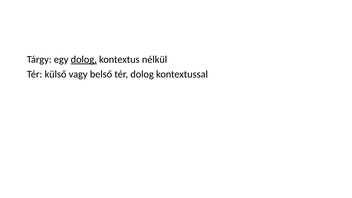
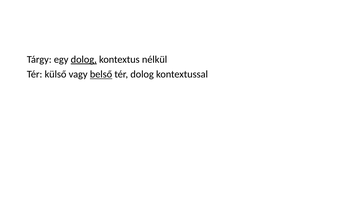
belső underline: none -> present (101, 74)
